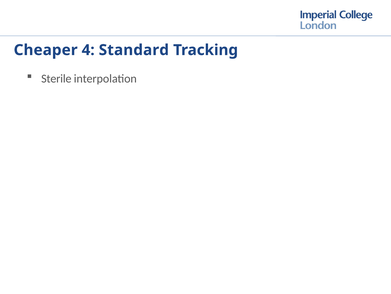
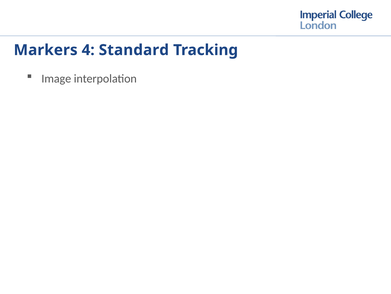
Cheaper: Cheaper -> Markers (46, 50)
Sterile: Sterile -> Image (56, 78)
